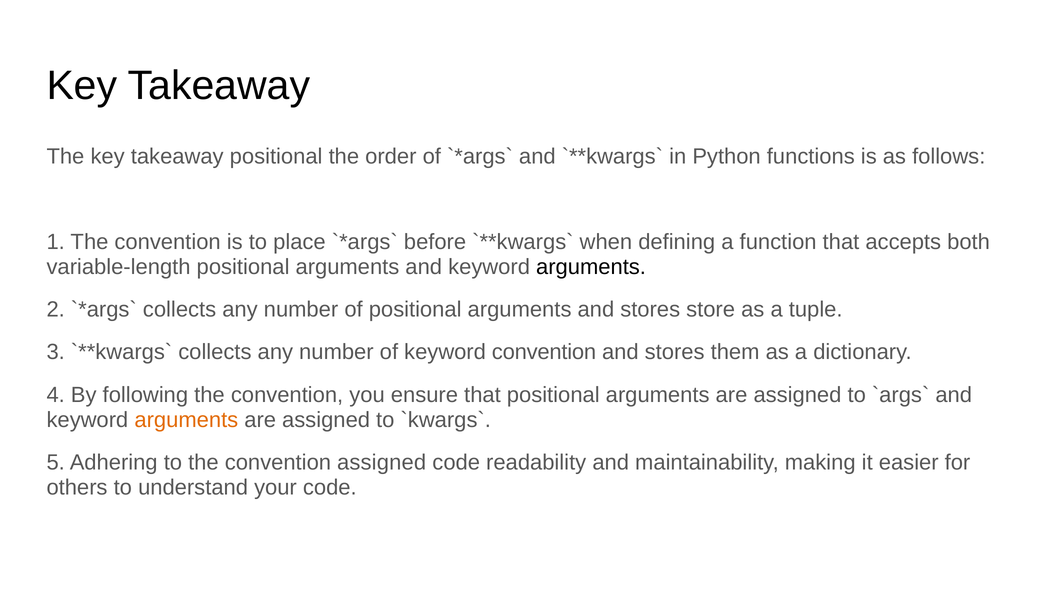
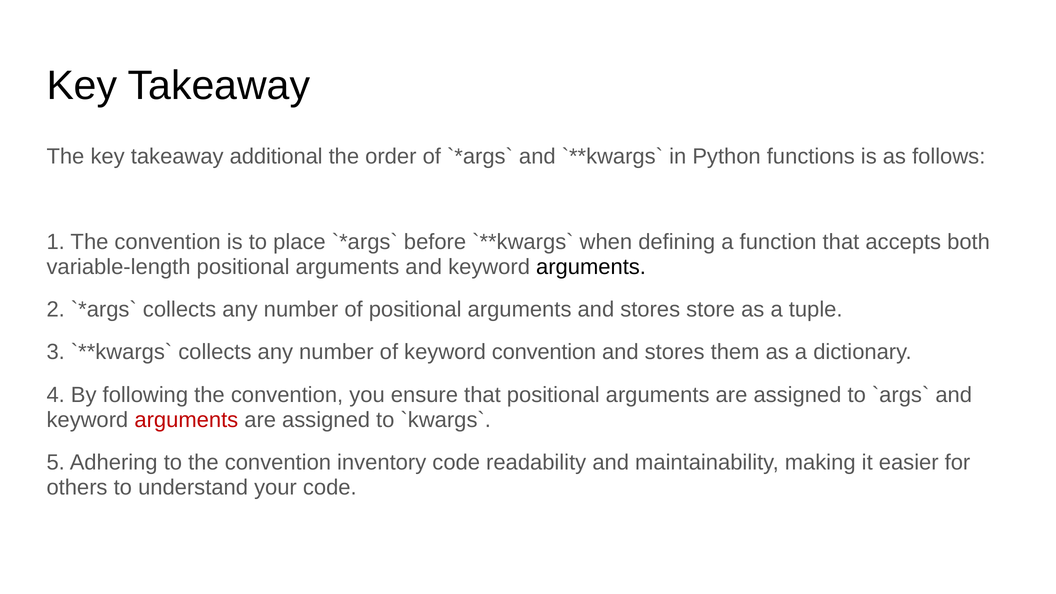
takeaway positional: positional -> additional (276, 156)
arguments colour: orange -> red (186, 420)
convention assigned: assigned -> inventory (382, 463)
